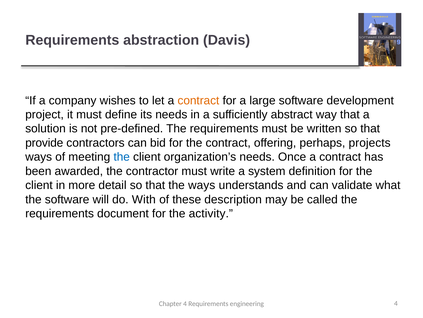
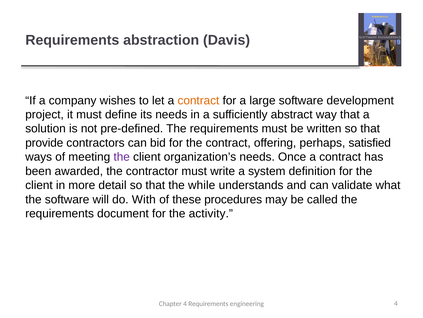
projects: projects -> satisfied (370, 143)
the colour: blue -> purple (122, 157)
the ways: ways -> while (202, 185)
description: description -> procedures (233, 199)
